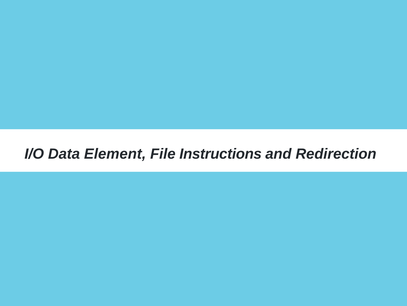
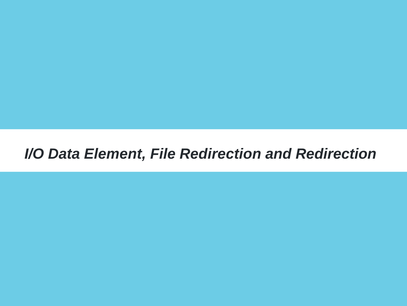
File Instructions: Instructions -> Redirection (220, 154)
